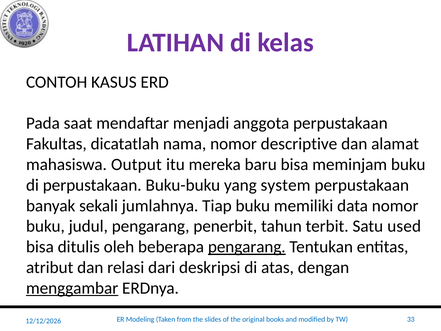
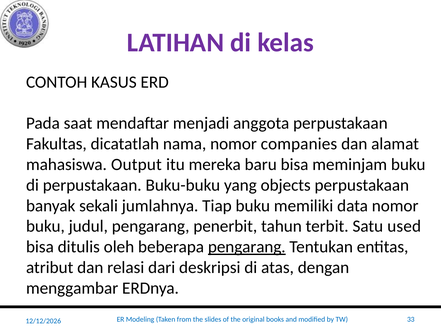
descriptive: descriptive -> companies (299, 144)
system: system -> objects (286, 185)
menggambar underline: present -> none (72, 288)
